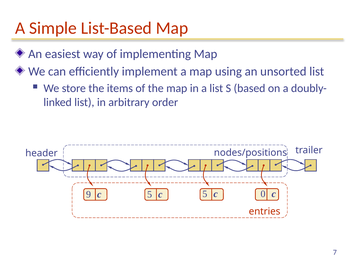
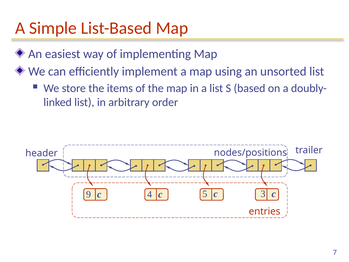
9 c 5: 5 -> 4 (150, 194)
0: 0 -> 3 (263, 194)
